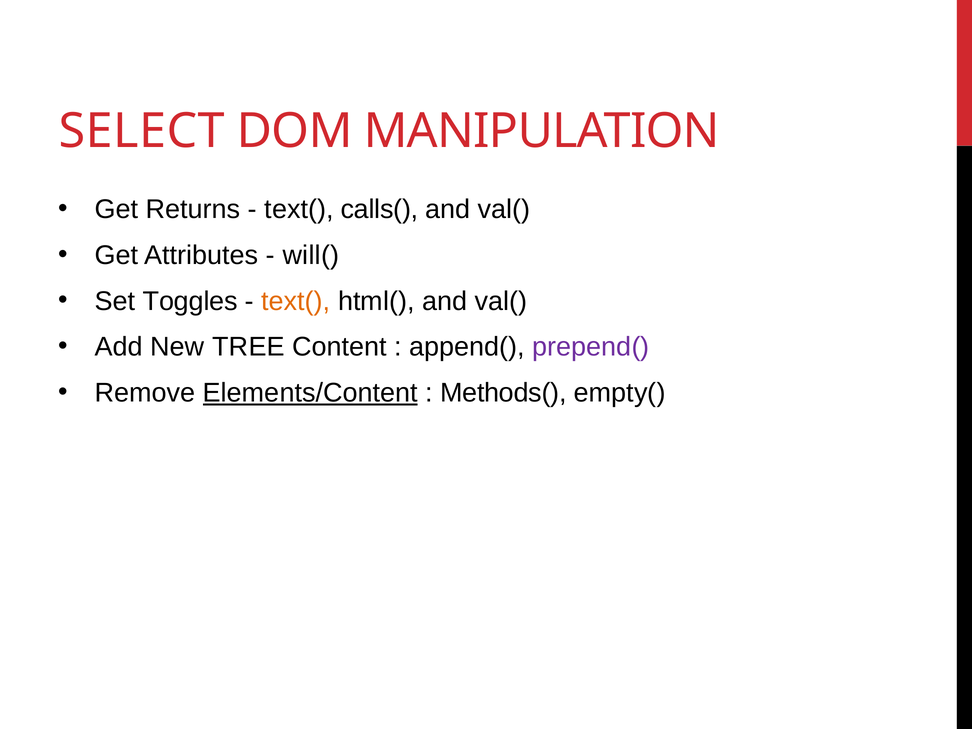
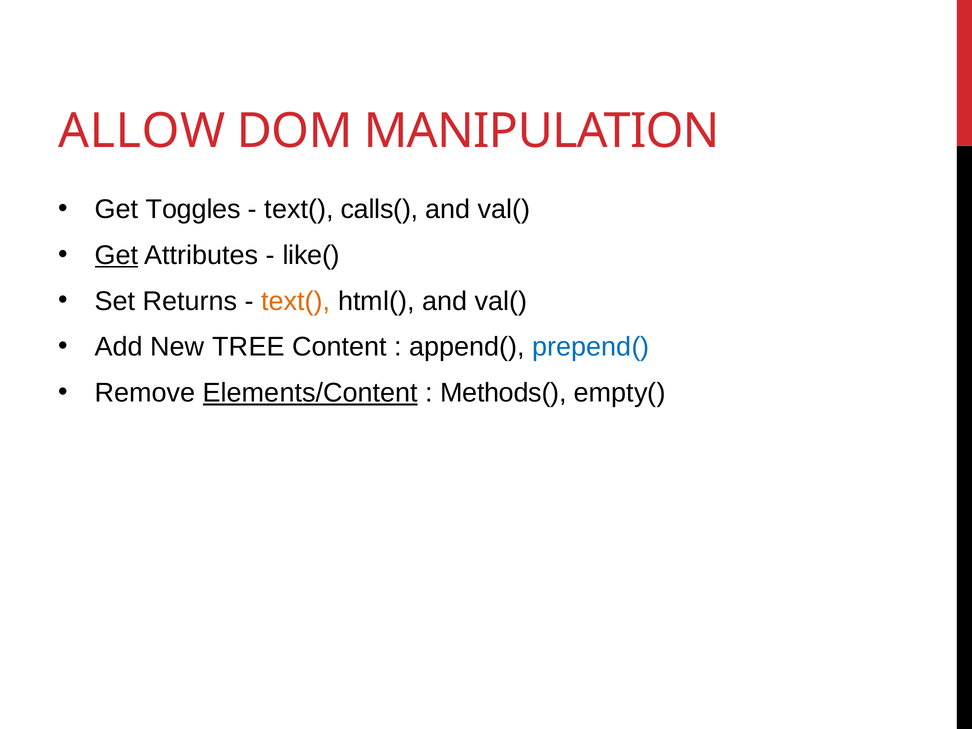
SELECT: SELECT -> ALLOW (142, 131)
Returns: Returns -> Toggles (193, 209)
Get underline: none -> present (117, 255)
will(: will( -> like( (311, 255)
Toggles: Toggles -> Returns (190, 301)
prepend( colour: purple -> blue (591, 347)
